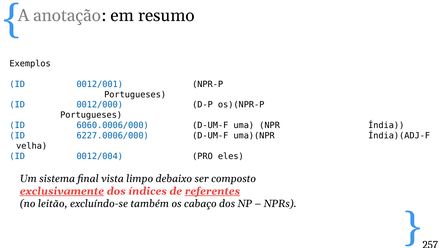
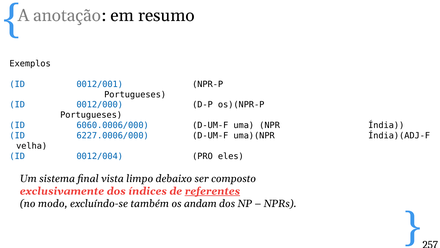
exclusivamente underline: present -> none (62, 191)
leitão: leitão -> modo (53, 203)
cabaço: cabaço -> andam (200, 203)
